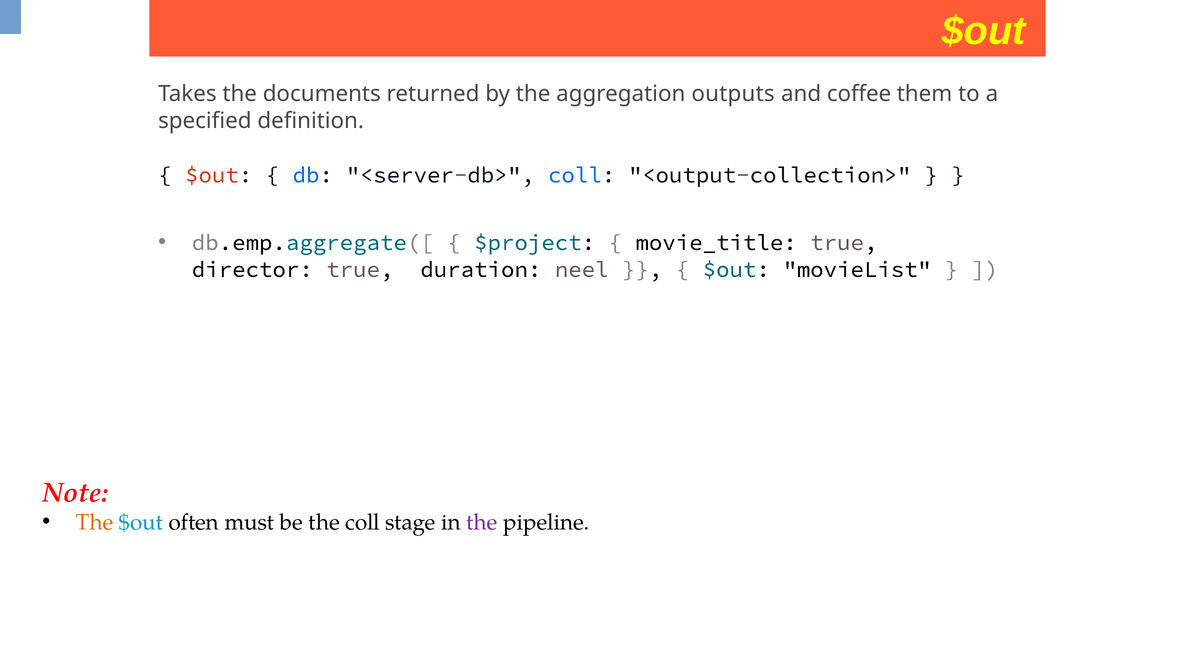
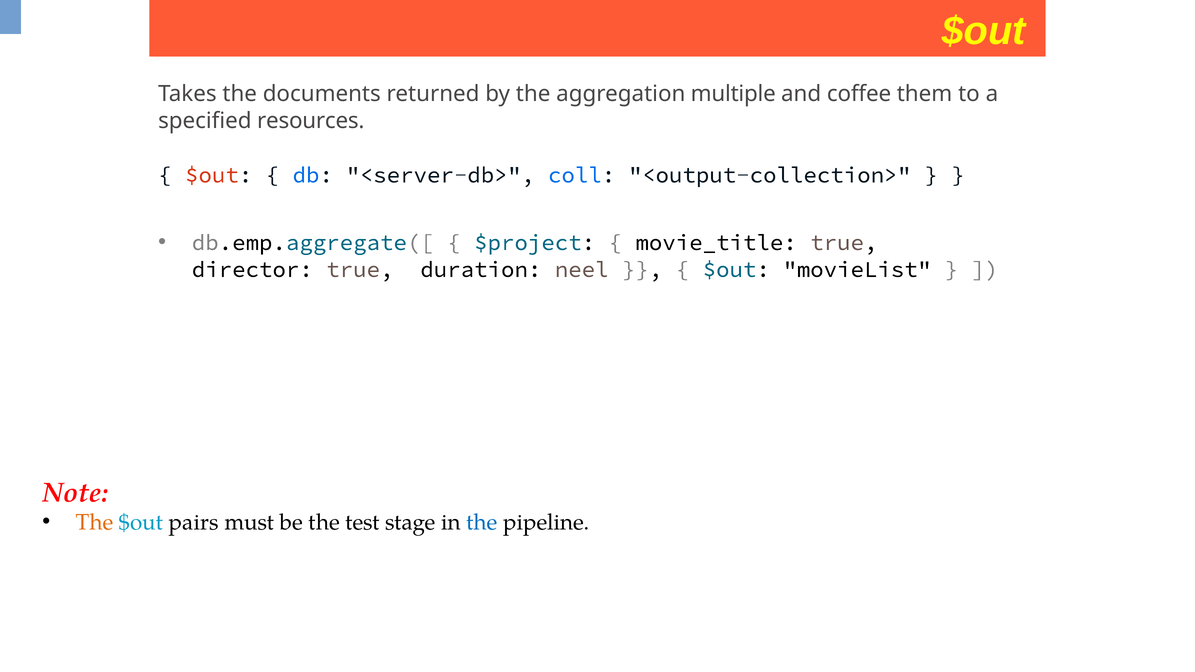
outputs: outputs -> multiple (733, 94)
definition: definition -> resources (311, 121)
often: often -> pairs (194, 522)
the coll: coll -> test (363, 522)
the colour: purple -> blue (482, 522)
